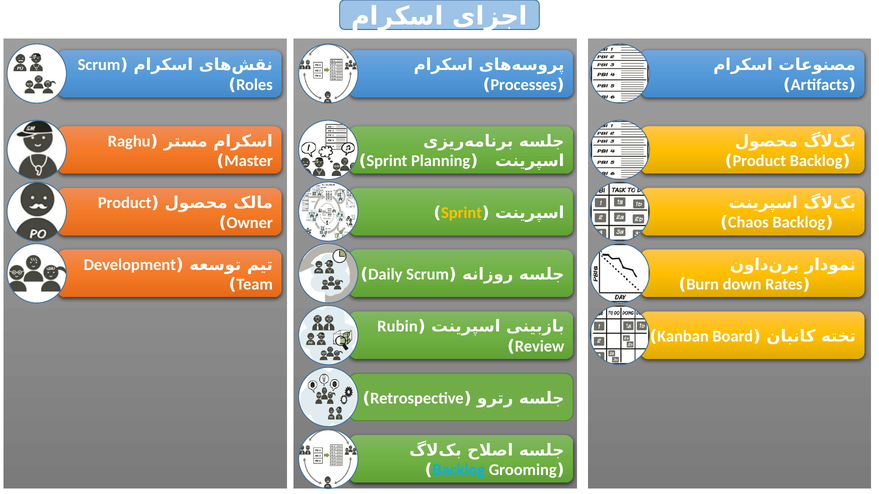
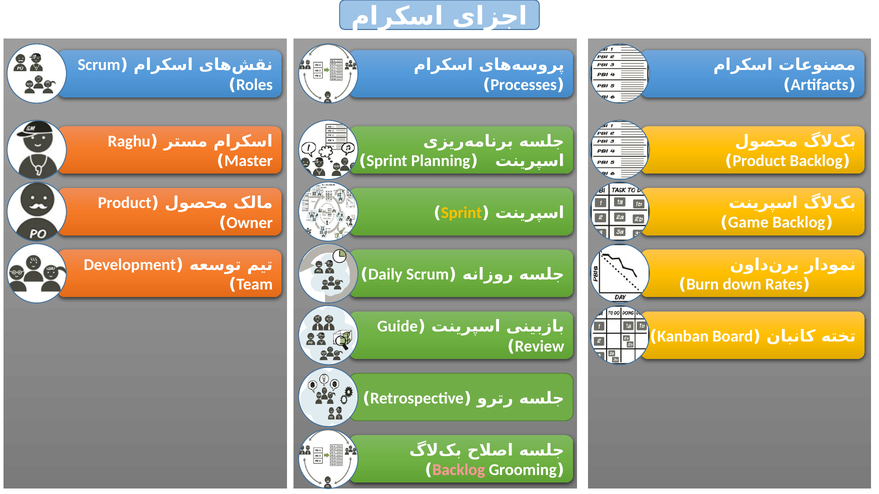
Chaos: Chaos -> Game (748, 223)
Rubin: Rubin -> Guide (398, 327)
Backlog colour: light blue -> pink (459, 470)
